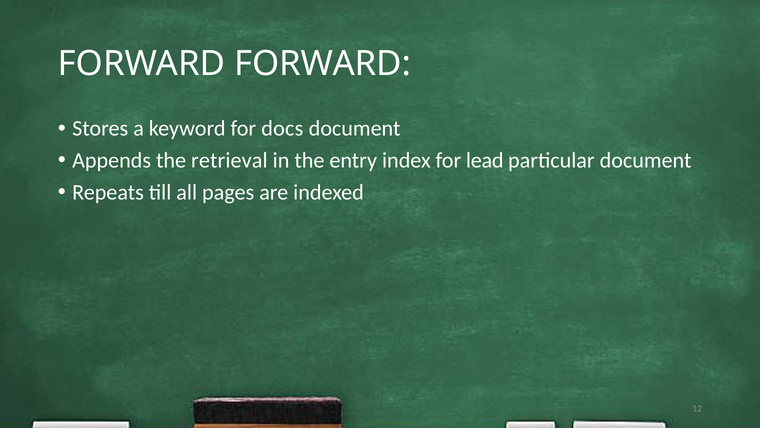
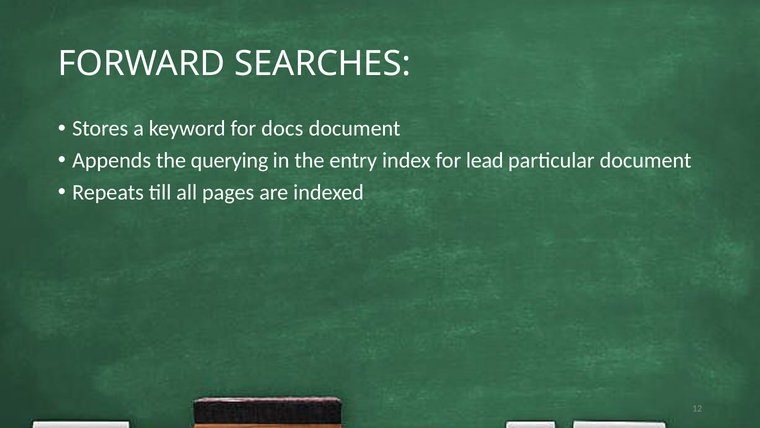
FORWARD FORWARD: FORWARD -> SEARCHES (323, 64)
retrieval: retrieval -> querying (230, 160)
